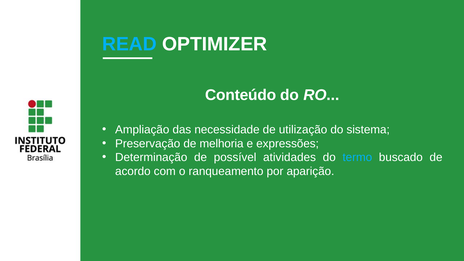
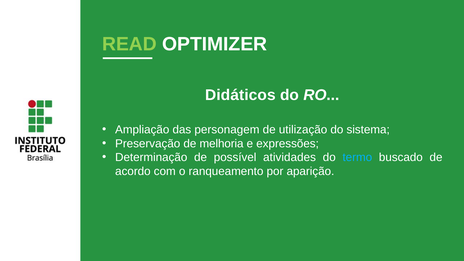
READ colour: light blue -> light green (129, 44)
Conteúdo: Conteúdo -> Didáticos (241, 95)
necessidade: necessidade -> personagem (227, 130)
